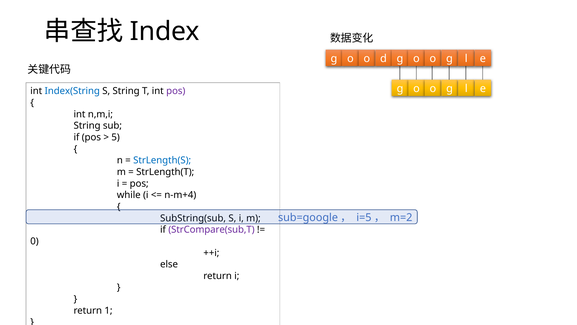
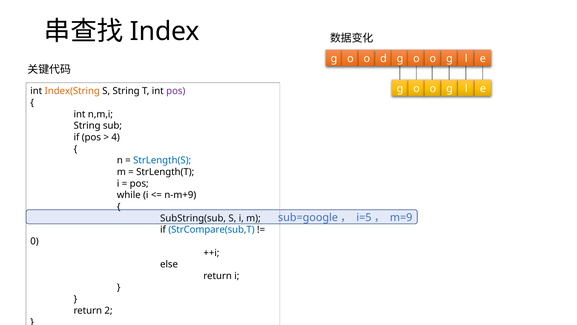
Index(String colour: blue -> orange (72, 91)
5: 5 -> 4 (116, 137)
n-m+4: n-m+4 -> n-m+9 (180, 195)
m=2: m=2 -> m=9 (401, 217)
StrCompare(sub,T colour: purple -> blue (211, 229)
1: 1 -> 2 (109, 310)
